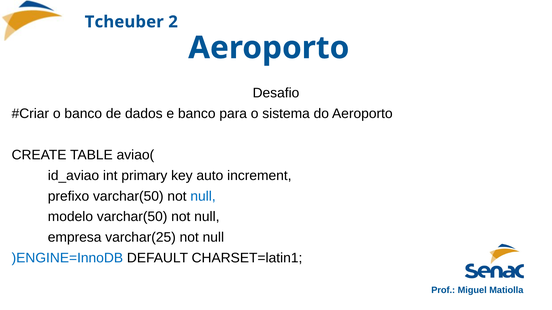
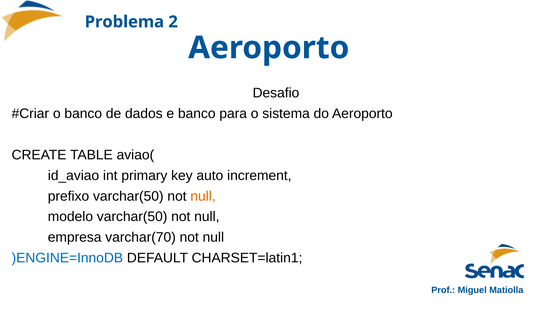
Tcheuber: Tcheuber -> Problema (124, 22)
null colour: blue -> orange (203, 196)
varchar(25: varchar(25 -> varchar(70 (141, 238)
